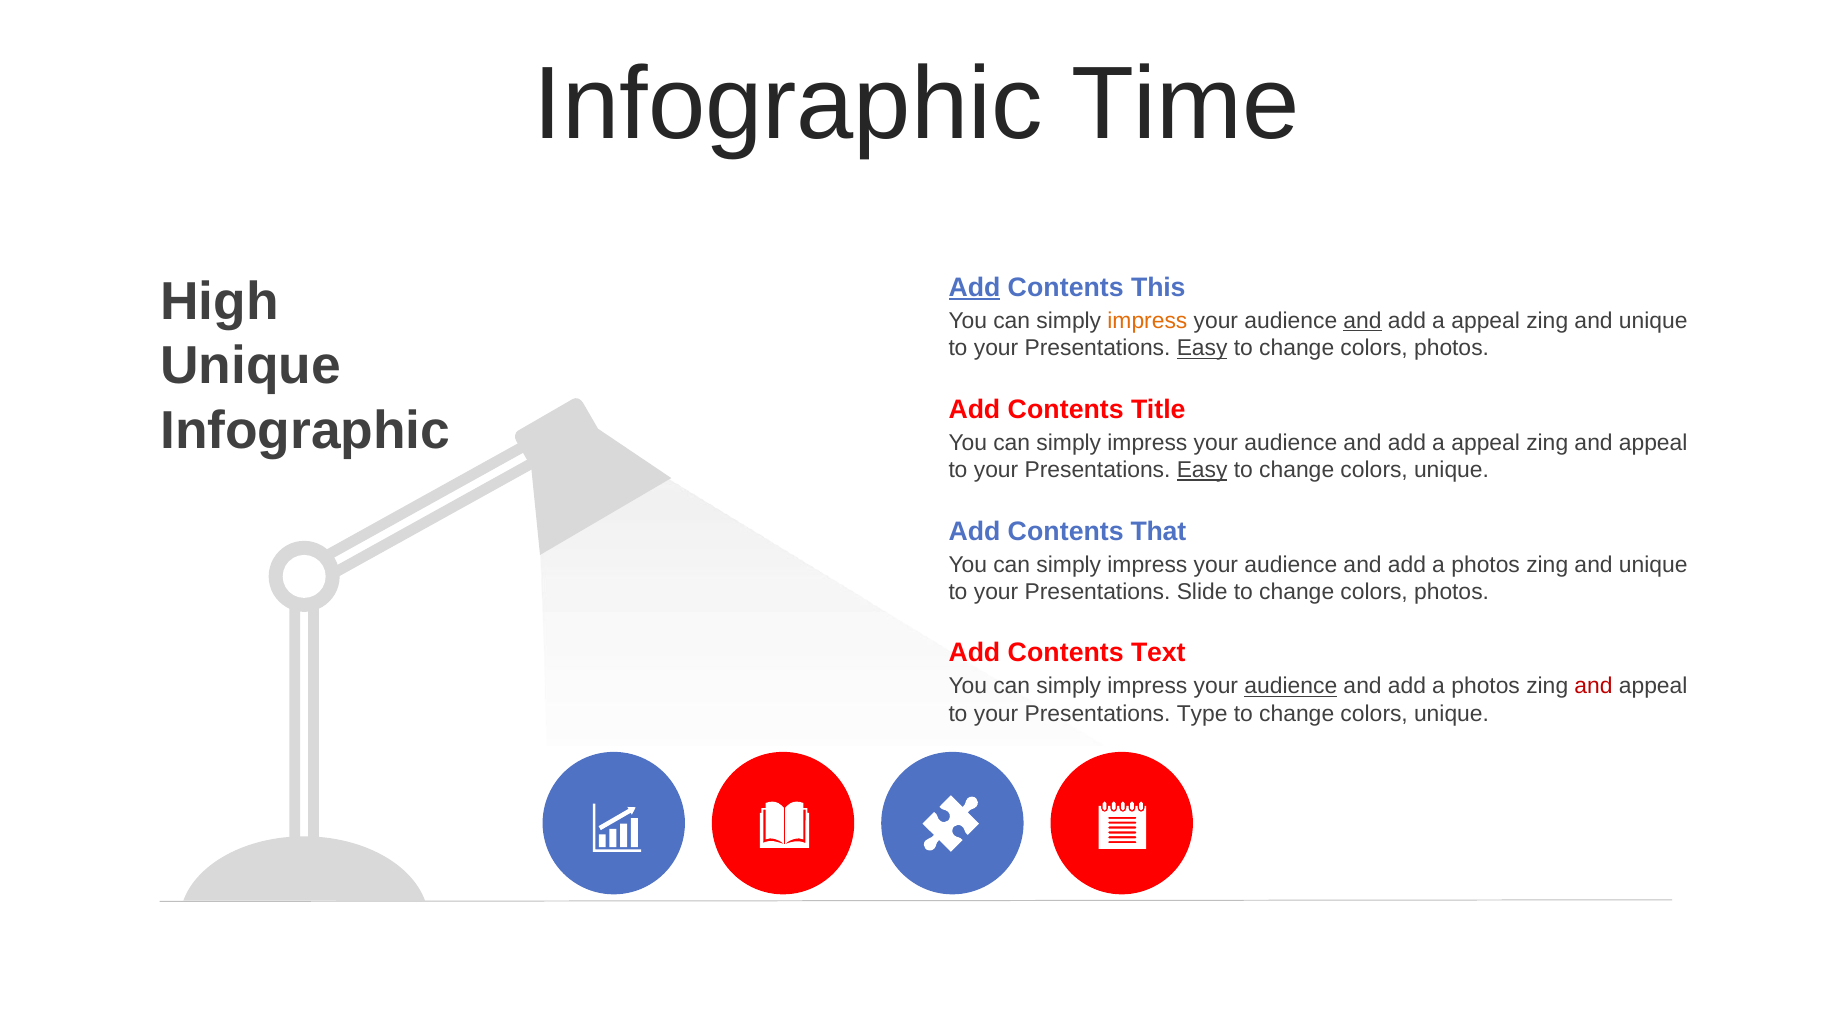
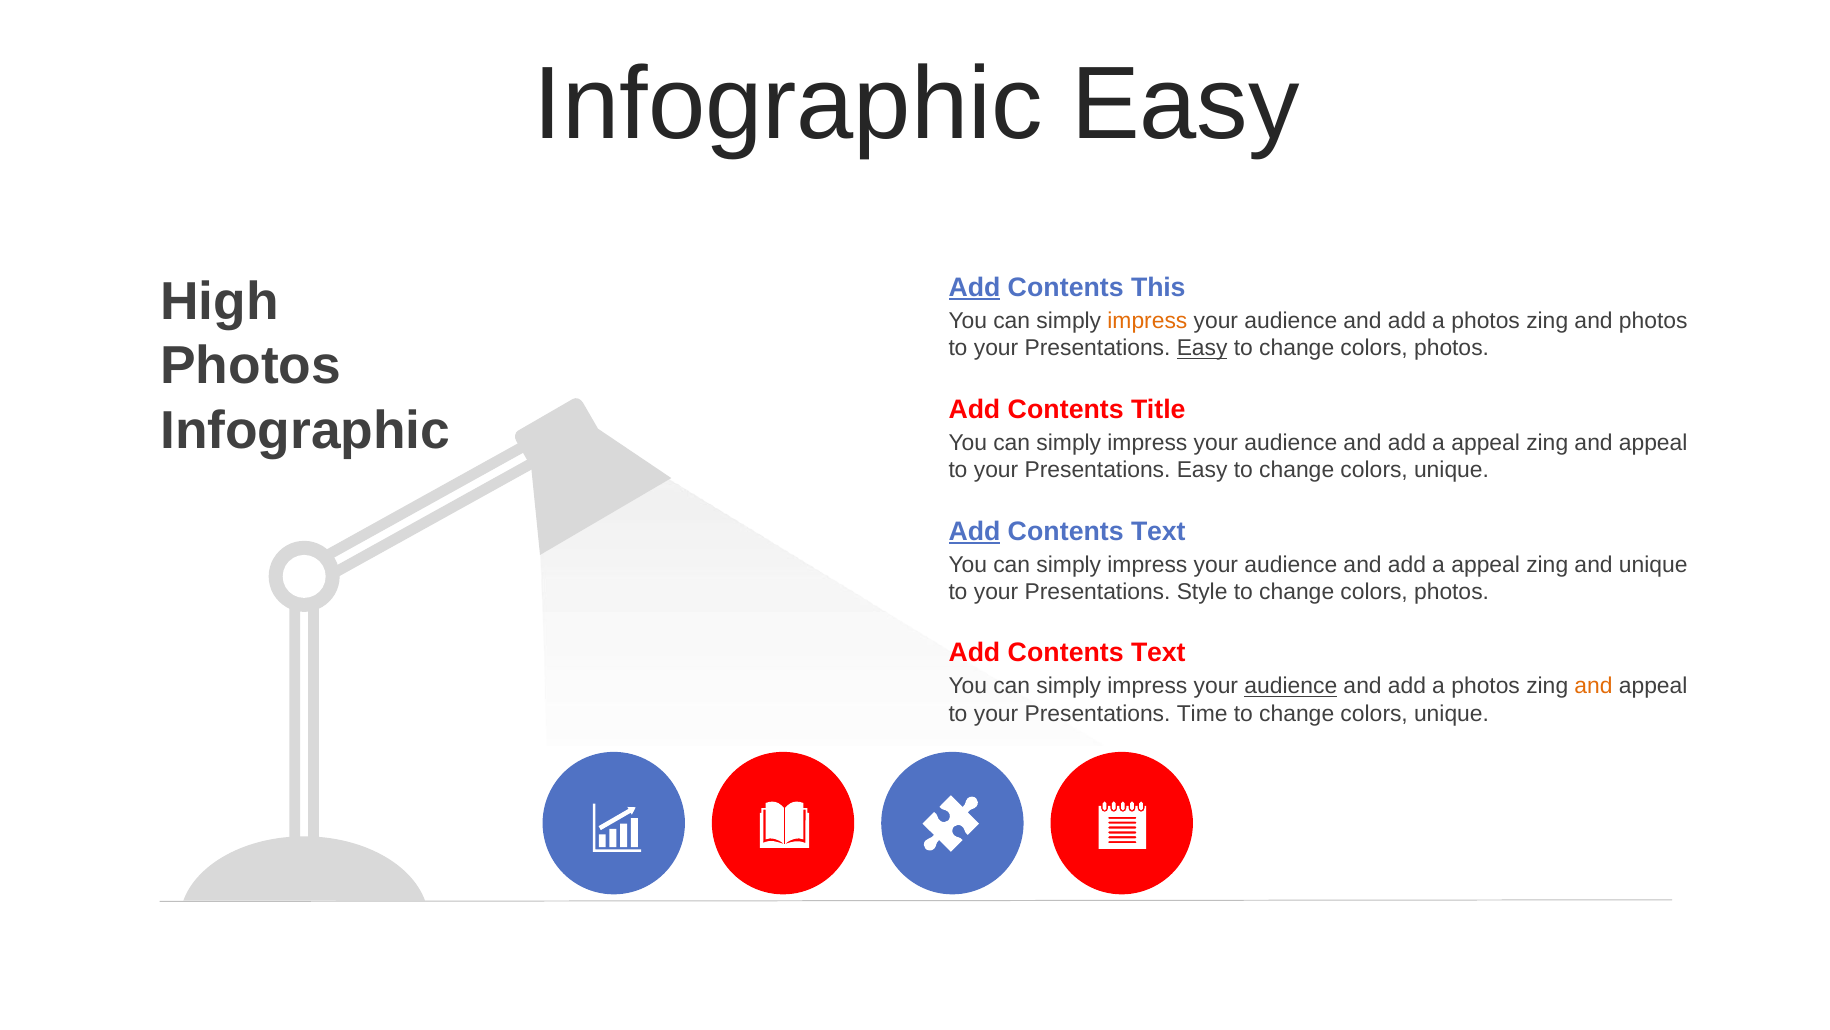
Infographic Time: Time -> Easy (1186, 105)
and underline: present -> none (1363, 321)
appeal: appeal -> photos (1486, 321)
unique: unique -> photos (1653, 321)
Unique: Unique -> Photos (251, 366)
Easy underline: present -> none (1202, 470)
Add underline: none -> present (974, 531)
That: That -> Text (1158, 531)
photos: photos -> appeal (1486, 564)
Slide: Slide -> Style (1202, 592)
and colour: red -> orange (1594, 686)
Type: Type -> Time (1202, 713)
